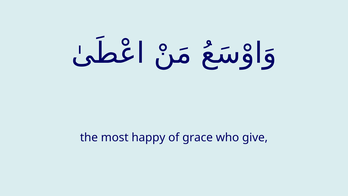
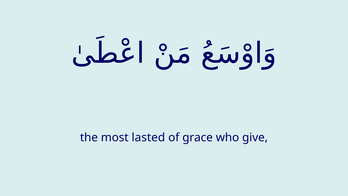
happy: happy -> lasted (148, 137)
